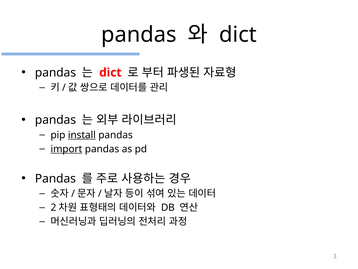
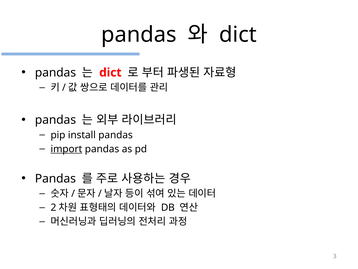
install underline: present -> none (82, 135)
